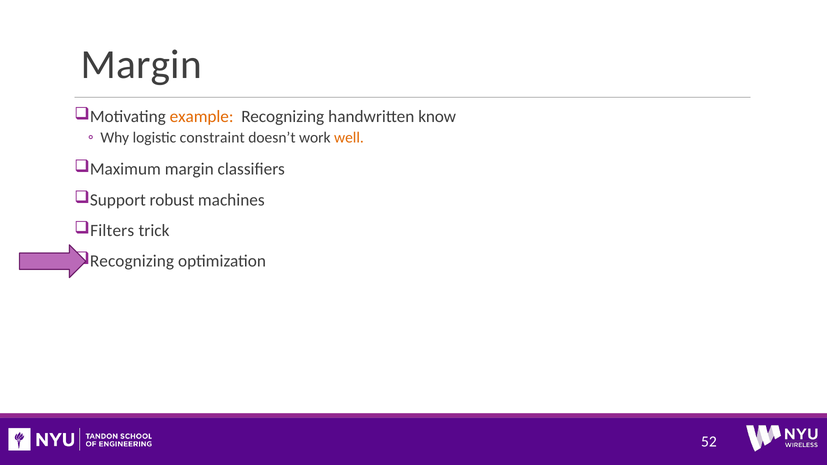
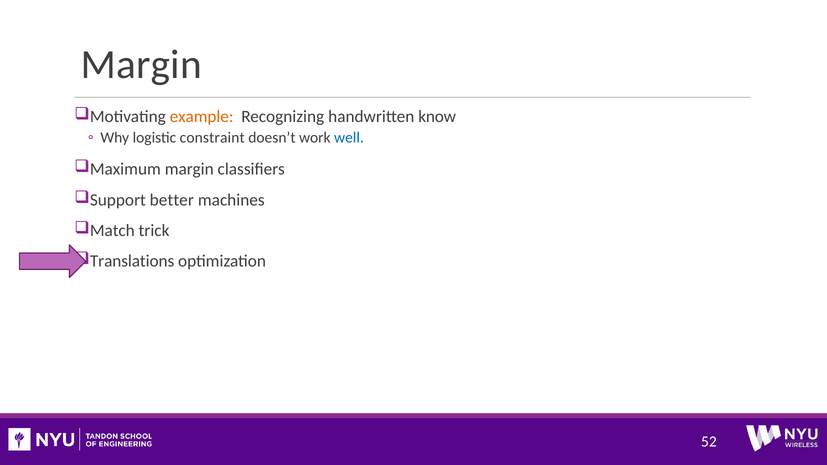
well colour: orange -> blue (349, 138)
robust: robust -> better (172, 200)
Filters: Filters -> Match (112, 231)
Recognizing: Recognizing -> Translations (132, 261)
